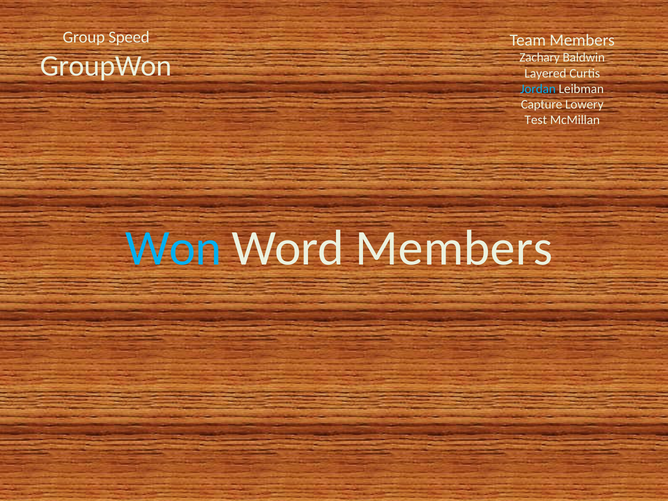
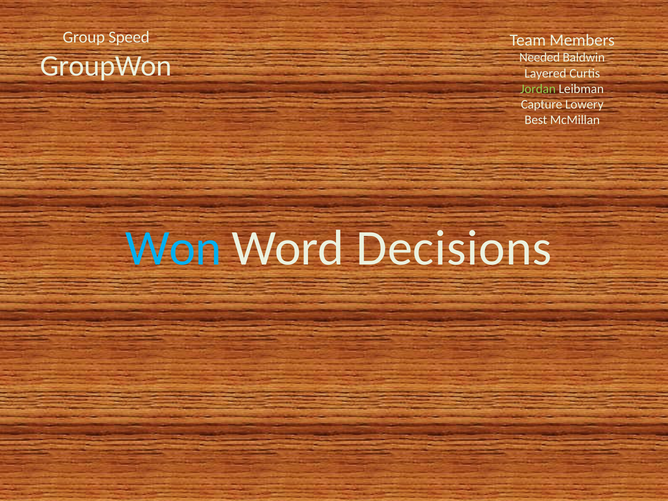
Zachary: Zachary -> Needed (540, 58)
Jordan colour: light blue -> light green (538, 89)
Test: Test -> Best (536, 120)
Word Members: Members -> Decisions (454, 248)
